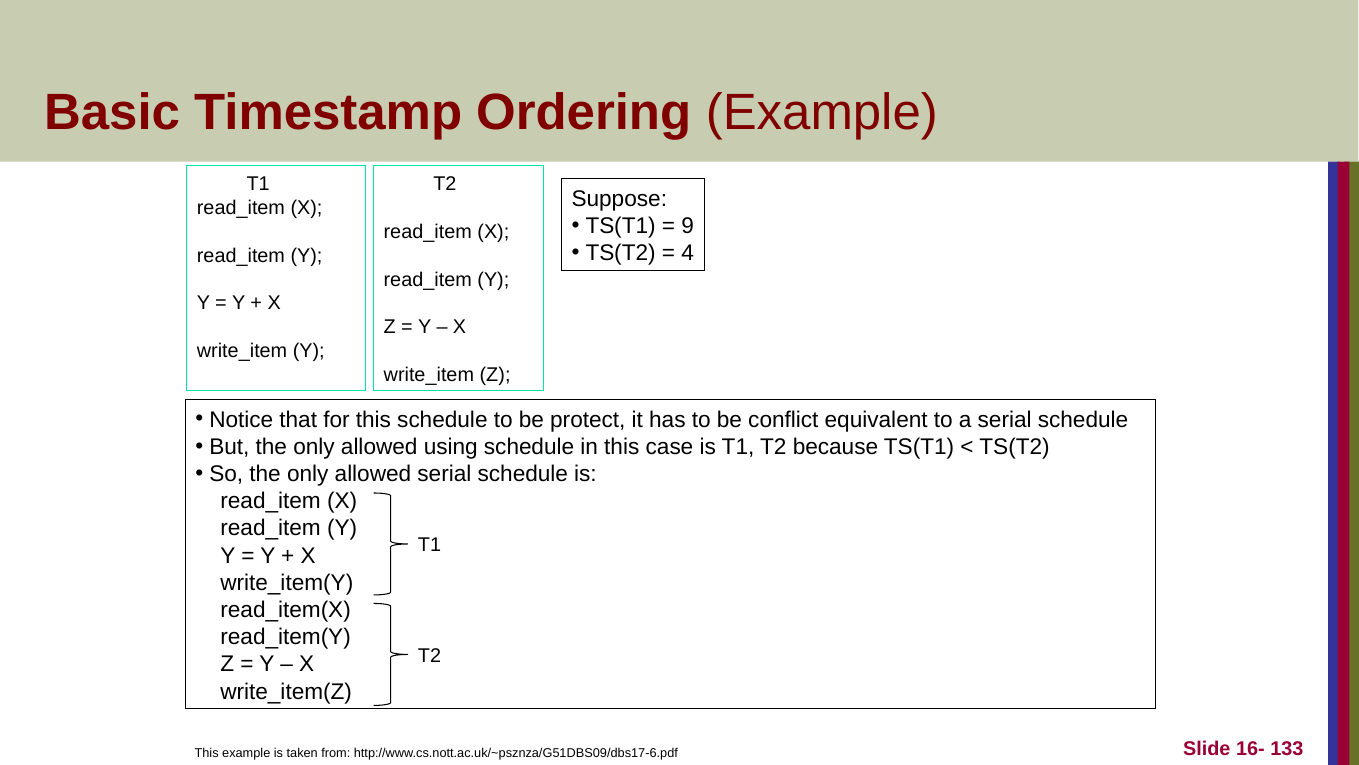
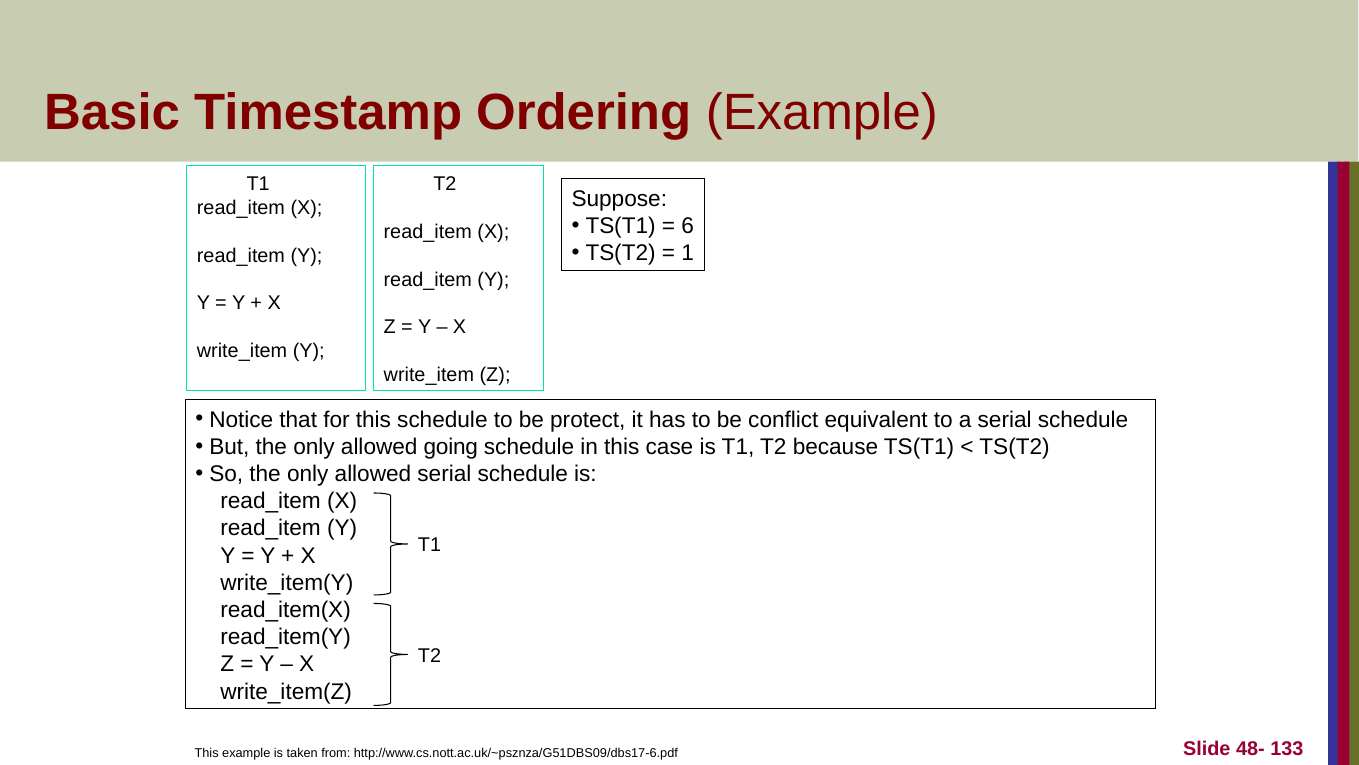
9: 9 -> 6 (688, 226)
4: 4 -> 1 (688, 253)
using: using -> going (451, 447)
16-: 16- -> 48- (1250, 749)
